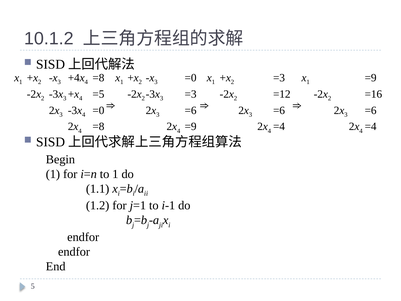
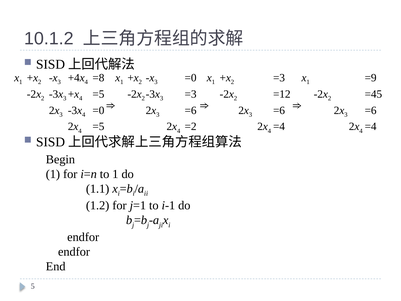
=16: =16 -> =45 (373, 94)
=8: =8 -> =5 (98, 126)
=9: =9 -> =2 (191, 126)
